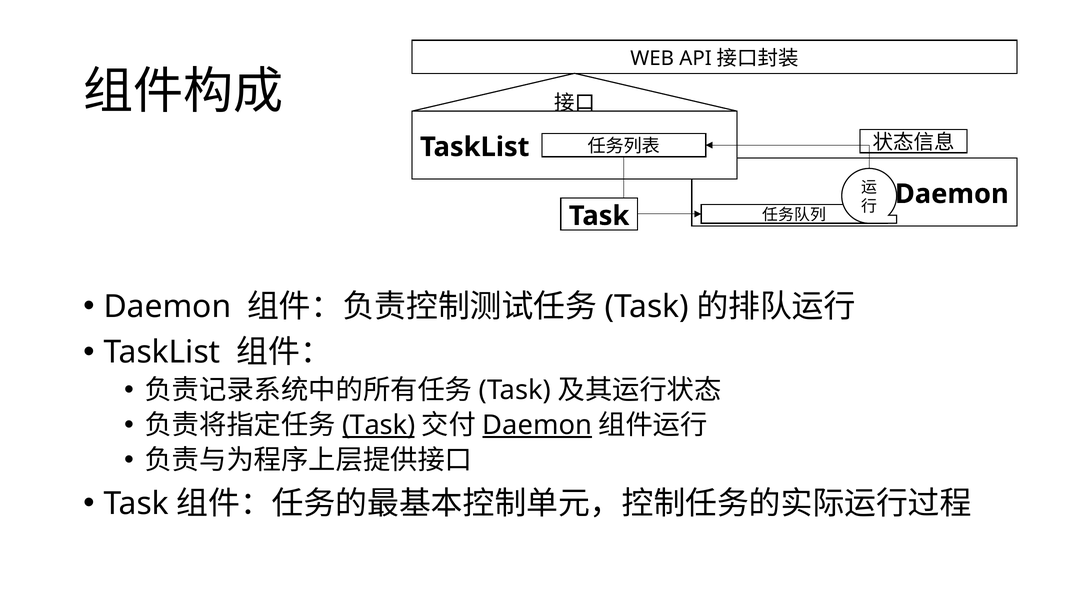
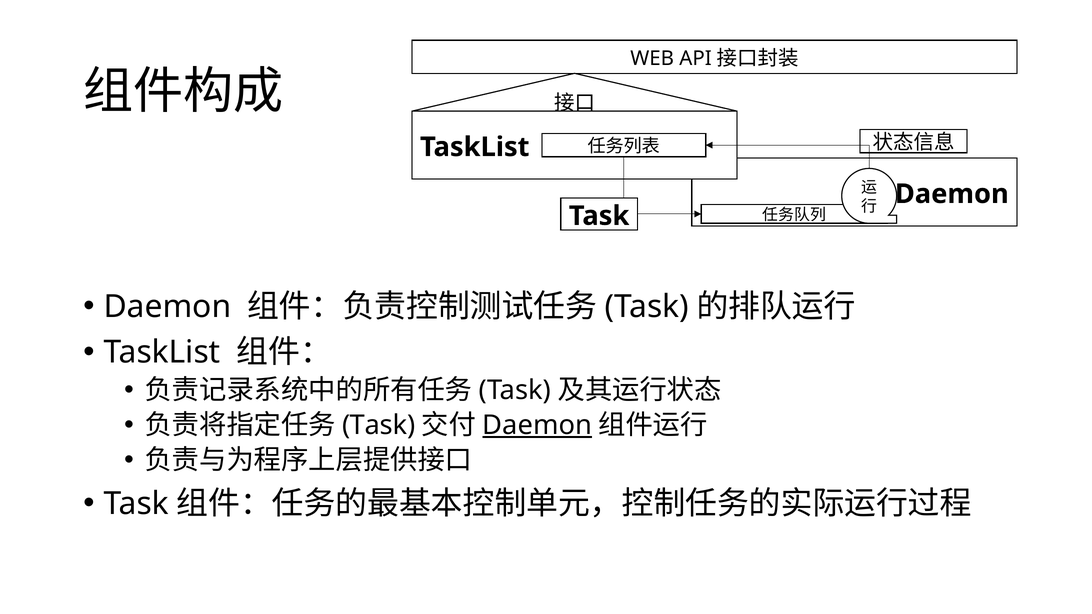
Task underline: present -> none (379, 425)
